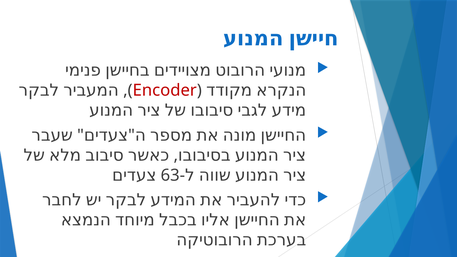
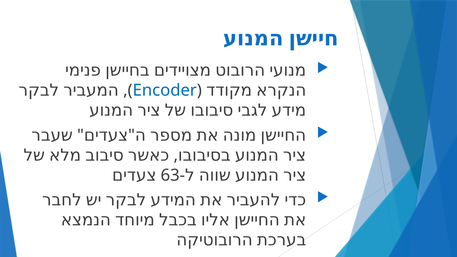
Encoder colour: red -> blue (165, 90)
